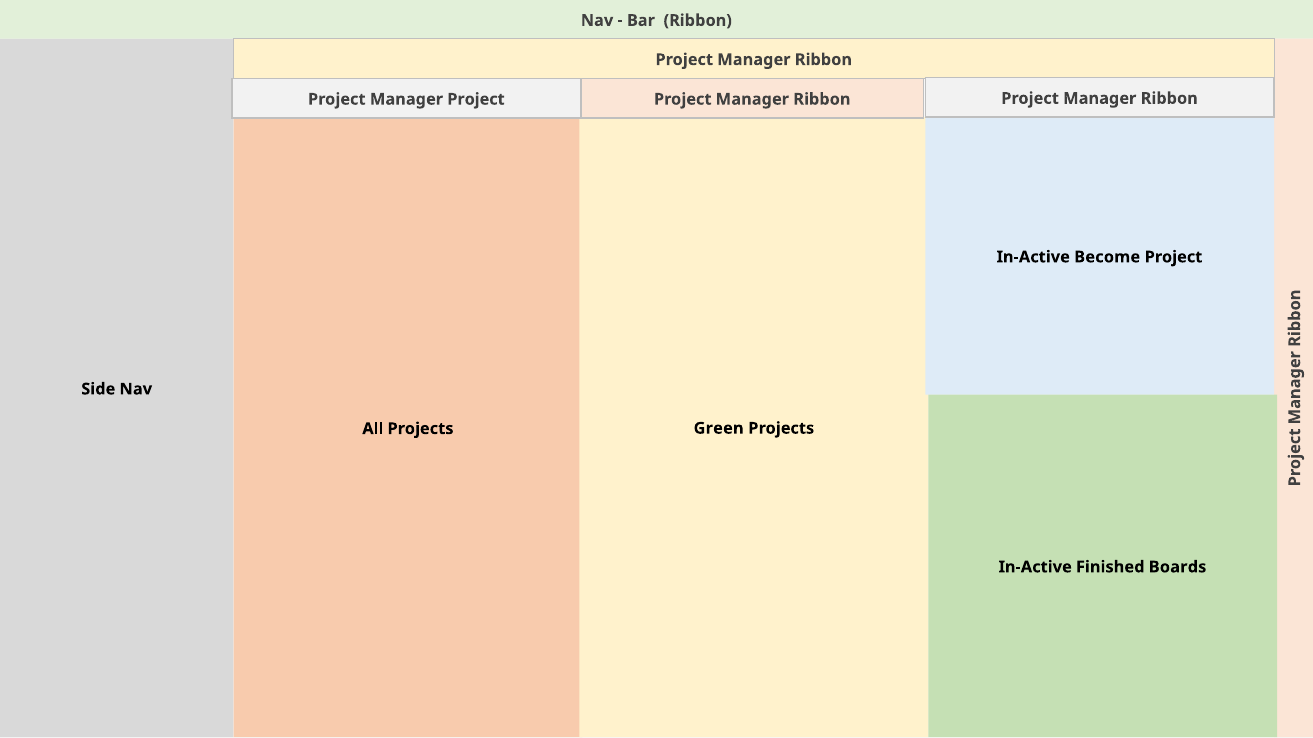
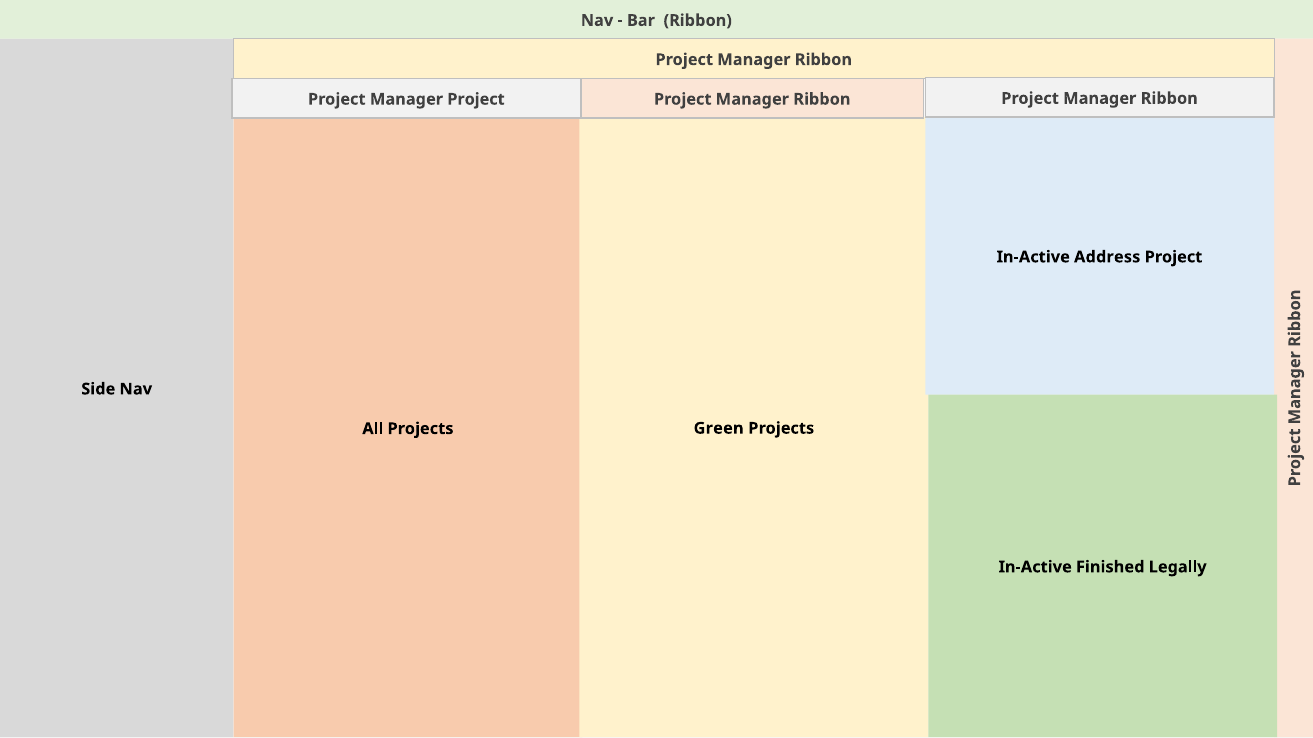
Become: Become -> Address (1107, 257)
Boards: Boards -> Legally (1178, 567)
